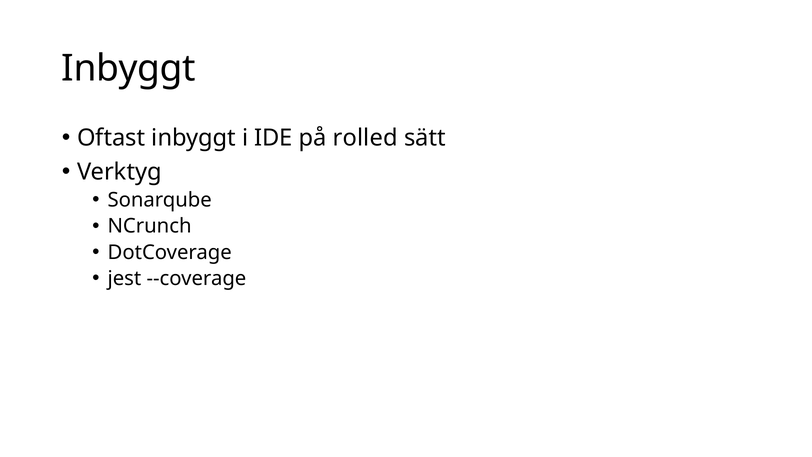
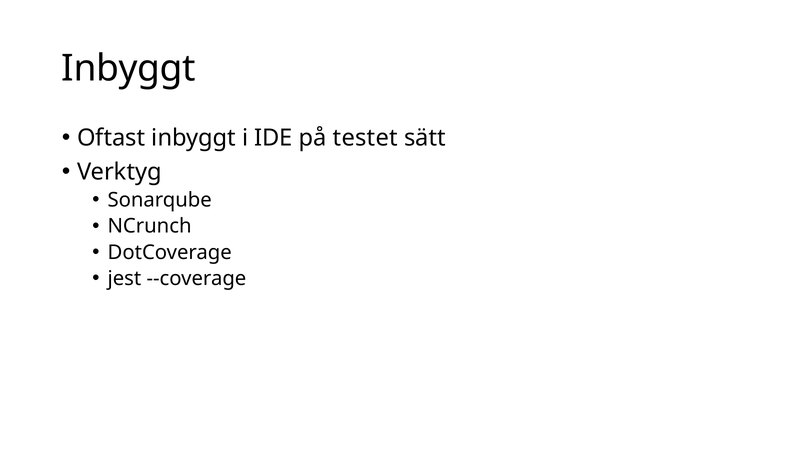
rolled: rolled -> testet (365, 138)
